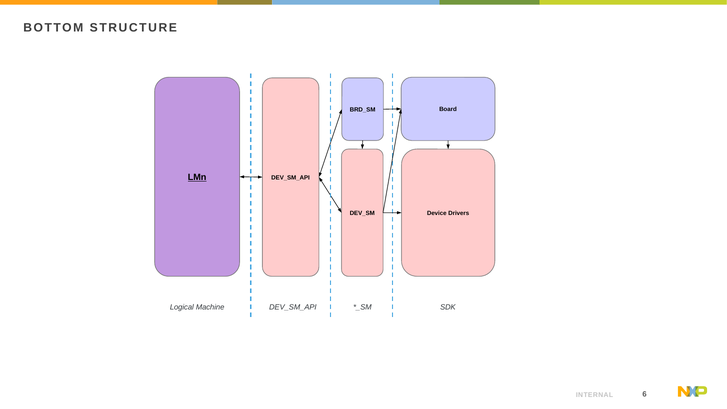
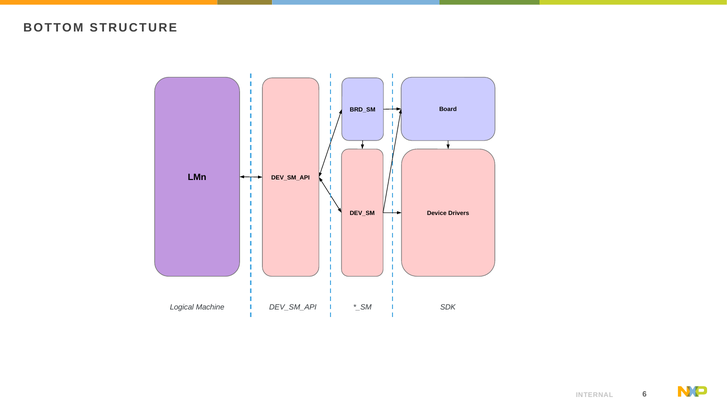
LMn underline: present -> none (197, 177)
